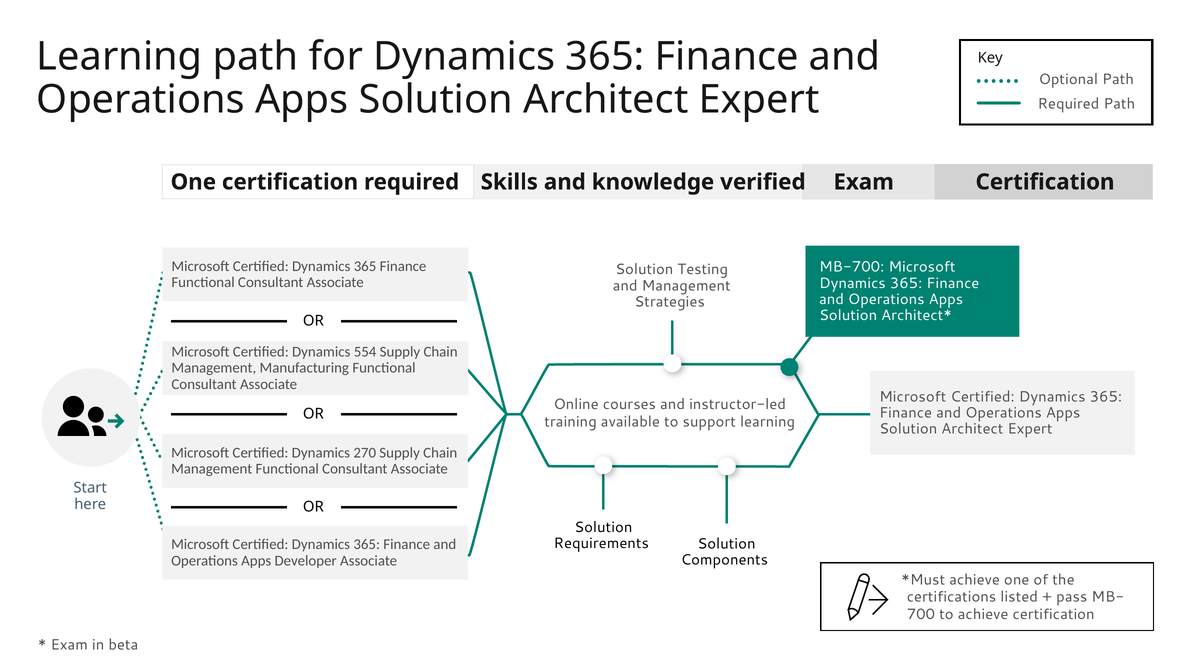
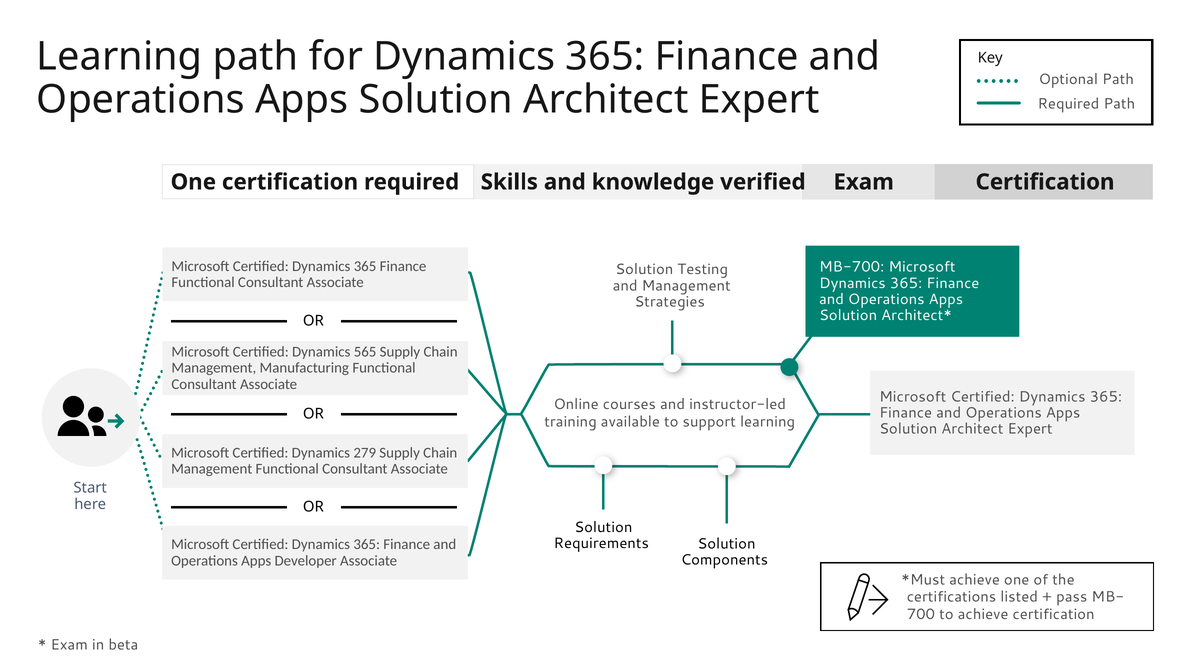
554: 554 -> 565 (365, 352)
270: 270 -> 279 (365, 453)
